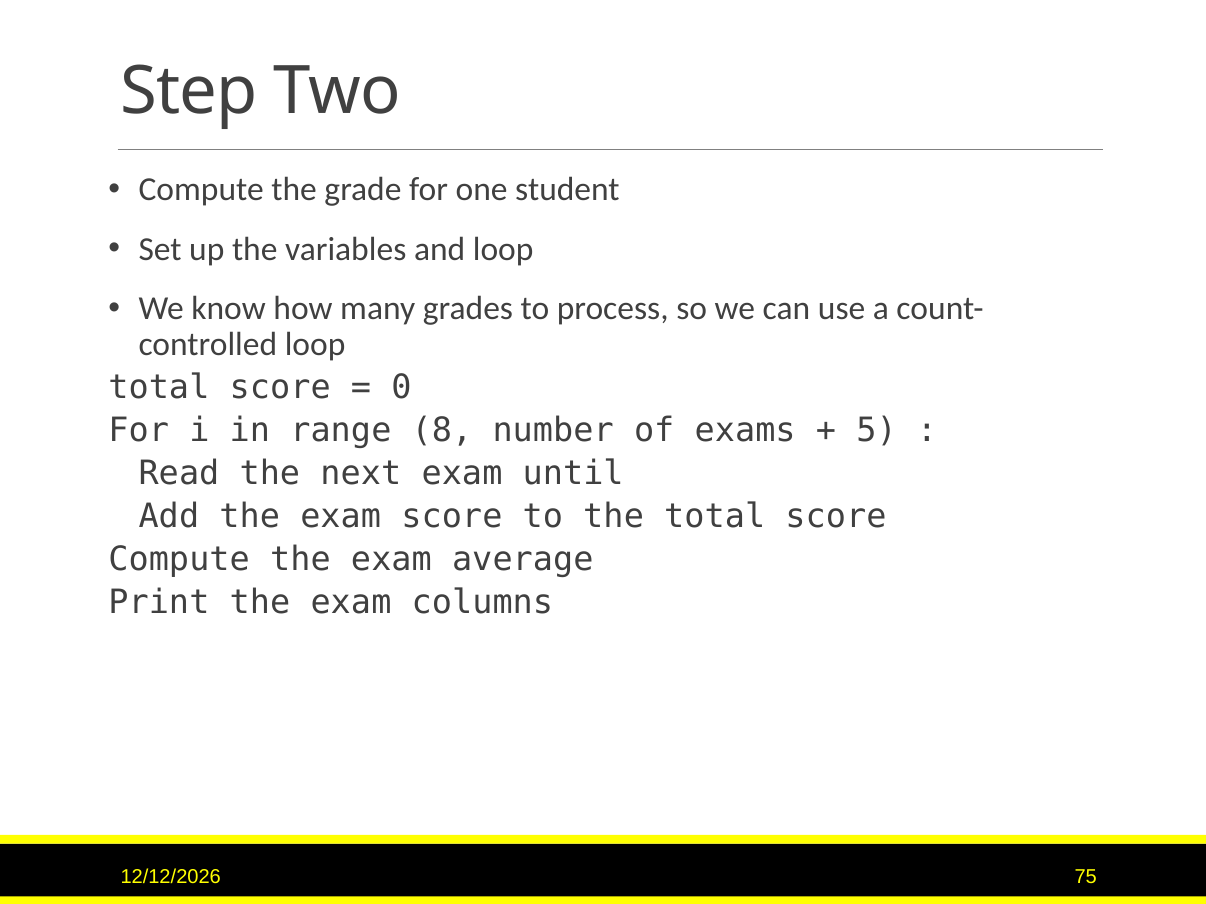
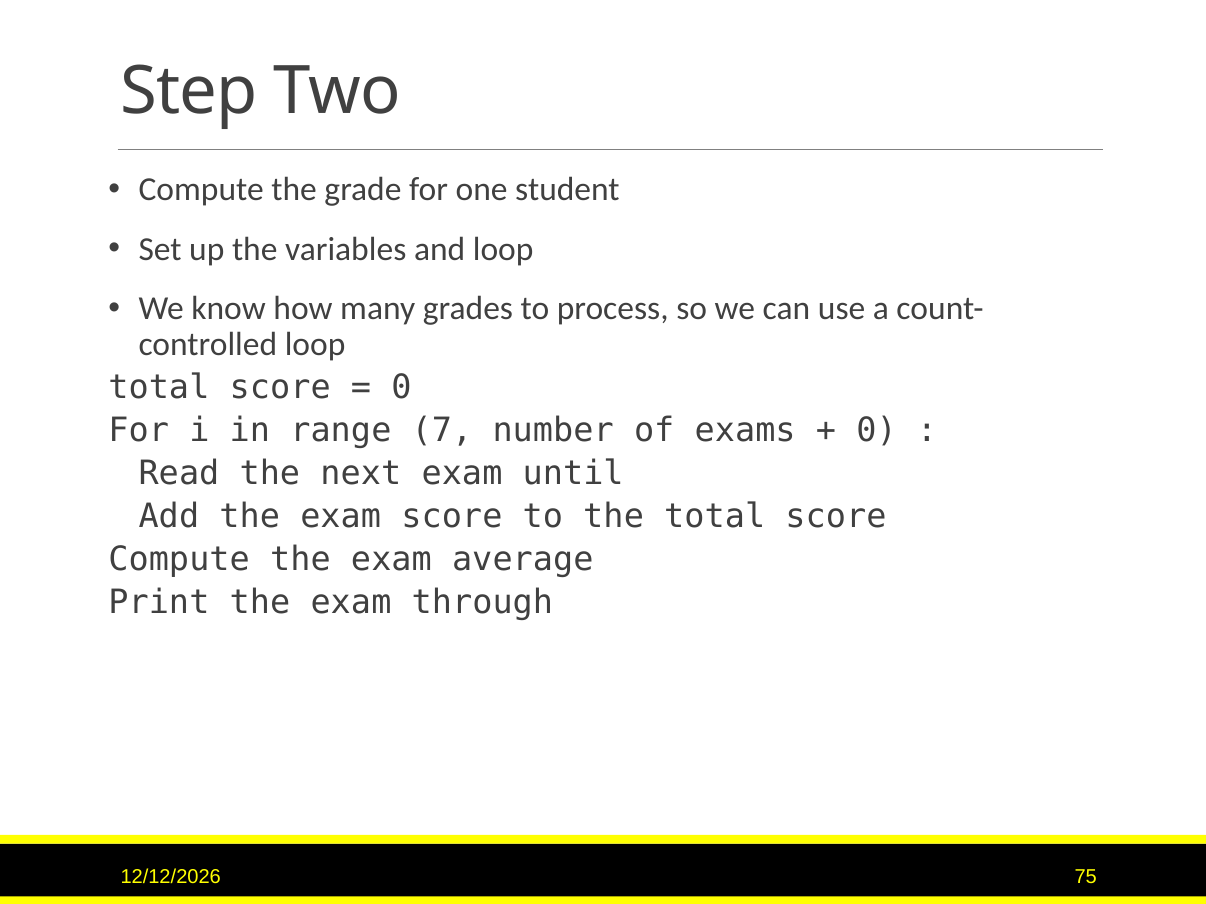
8: 8 -> 7 (442, 431)
5: 5 -> 0 (877, 431)
columns: columns -> through (482, 603)
